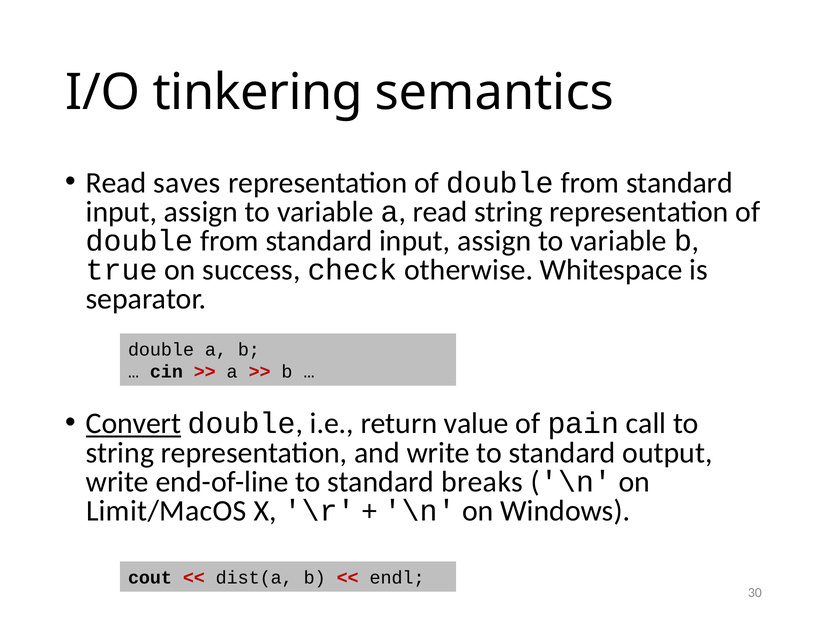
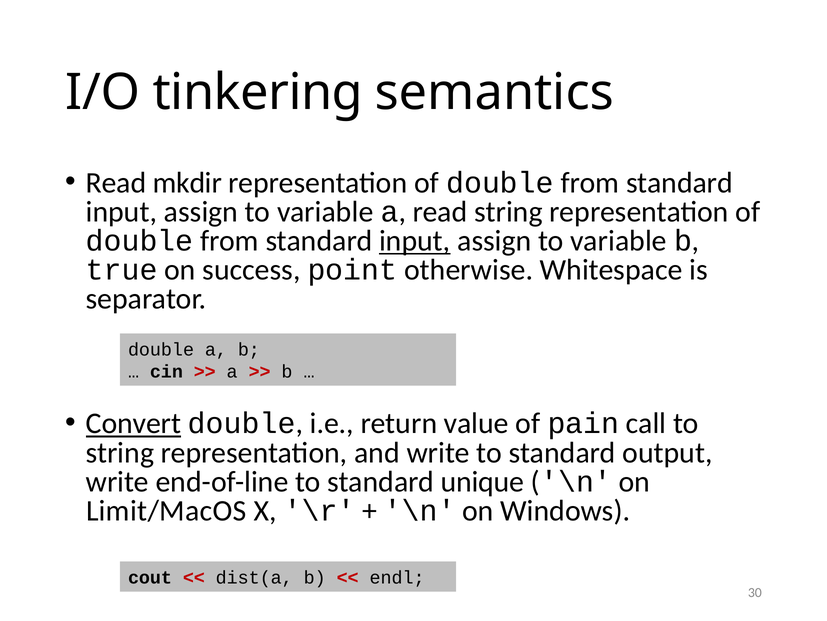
saves: saves -> mkdir (187, 183)
input underline: none -> present (415, 241)
check: check -> point (352, 270)
breaks: breaks -> unique (482, 481)
